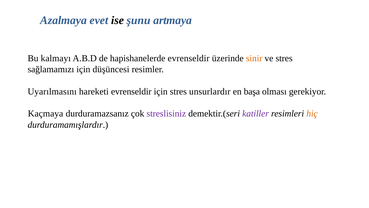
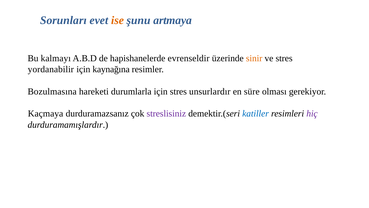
Azalmaya: Azalmaya -> Sorunları (63, 20)
ise colour: black -> orange (117, 20)
sağlamamızı: sağlamamızı -> yordanabilir (51, 69)
düşüncesi: düşüncesi -> kaynağına (111, 69)
Uyarılmasını: Uyarılmasını -> Bozulmasına (52, 91)
hareketi evrenseldir: evrenseldir -> durumlarla (131, 91)
başa: başa -> süre (252, 91)
katiller colour: purple -> blue (256, 113)
hiç colour: orange -> purple (312, 113)
